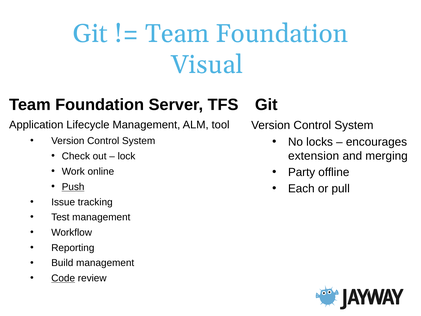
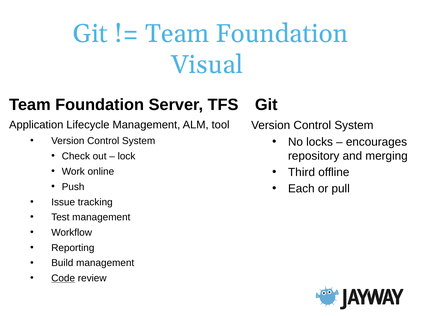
extension: extension -> repository (314, 156)
Party: Party -> Third (302, 172)
Push underline: present -> none (73, 187)
